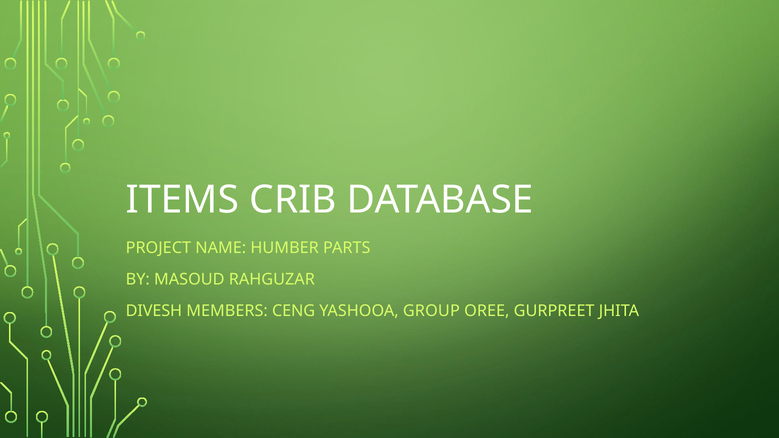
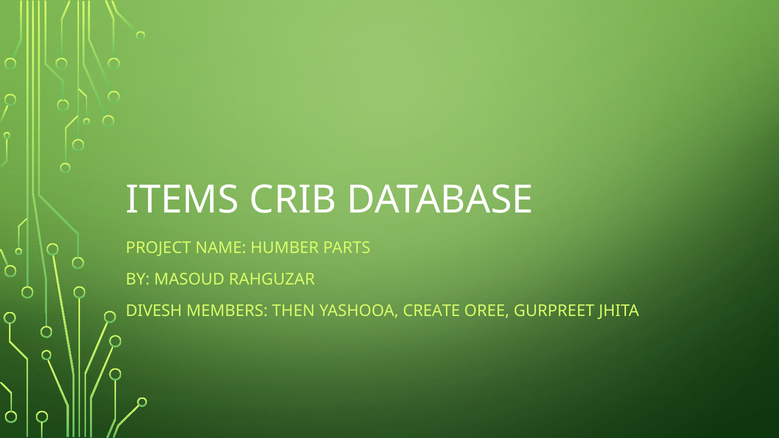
CENG: CENG -> THEN (293, 311)
GROUP: GROUP -> CREATE (431, 311)
